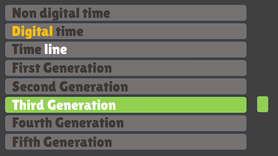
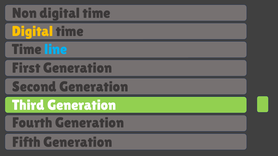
line colour: white -> light blue (56, 49)
